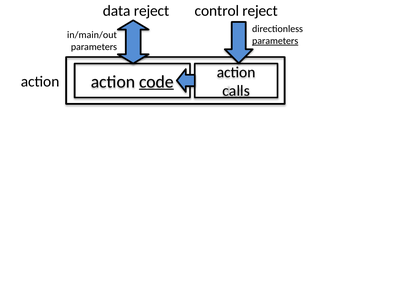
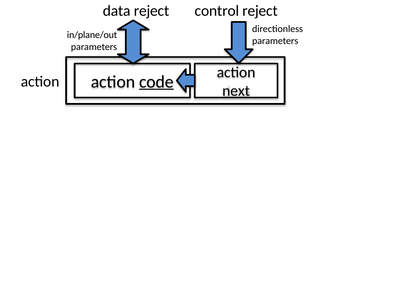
in/main/out: in/main/out -> in/plane/out (92, 35)
parameters underline: present -> none (275, 41)
calls: calls -> next (236, 91)
